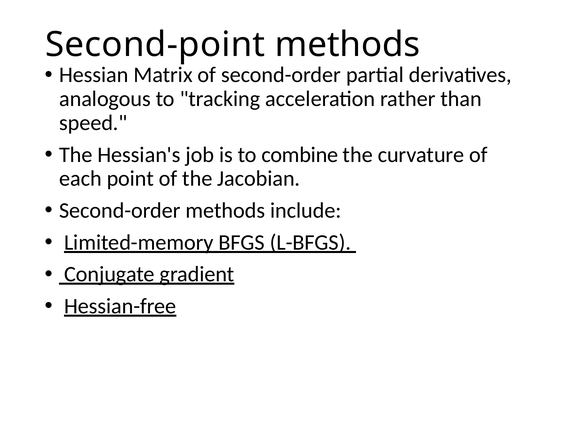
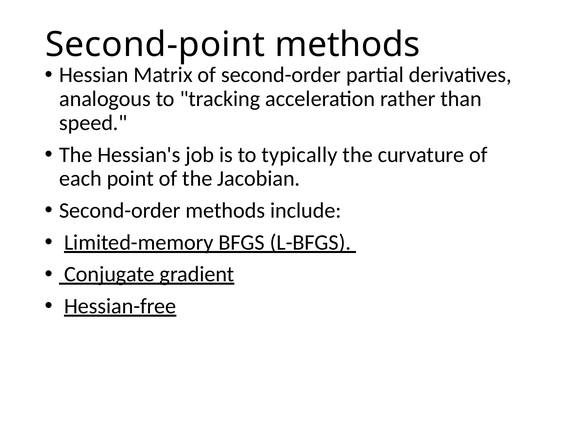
combine: combine -> typically (300, 155)
